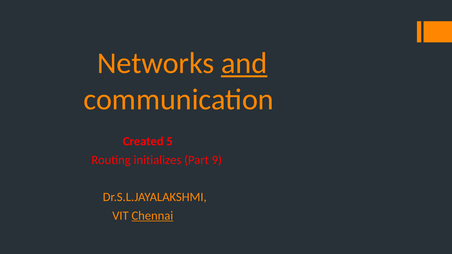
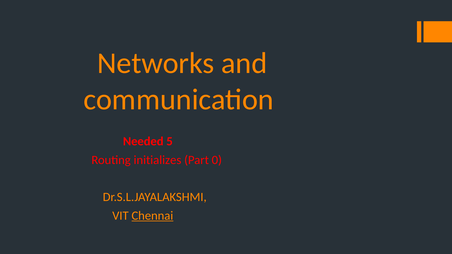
and underline: present -> none (244, 63)
Created: Created -> Needed (143, 142)
9: 9 -> 0 (217, 160)
